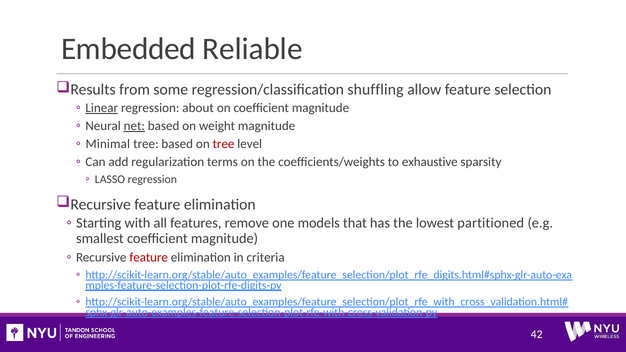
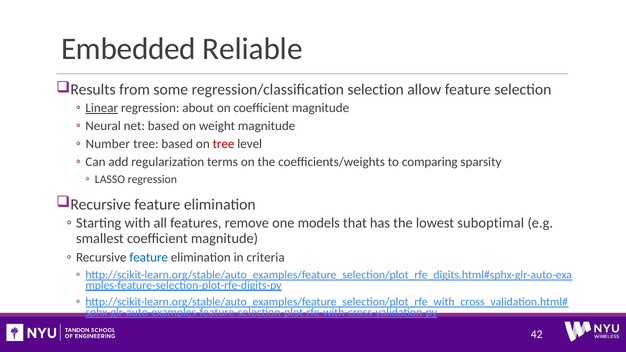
regression/classification shuffling: shuffling -> selection (376, 90)
net underline: present -> none (134, 126)
Minimal: Minimal -> Number (108, 144)
exhaustive: exhaustive -> comparing (430, 162)
partitioned: partitioned -> suboptimal (491, 223)
feature colour: red -> blue (149, 257)
